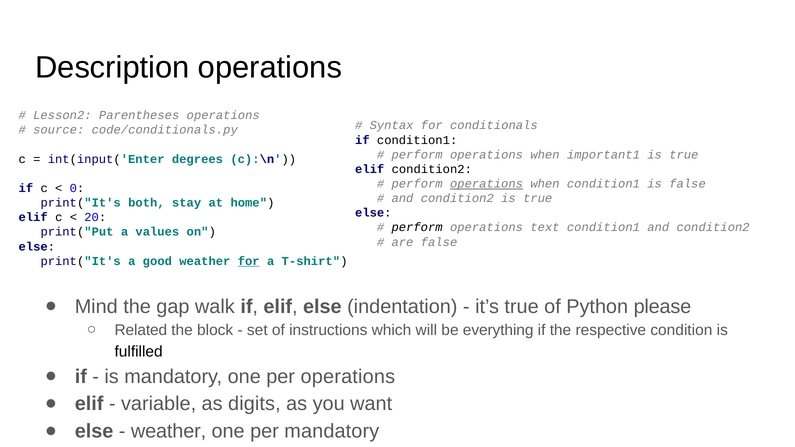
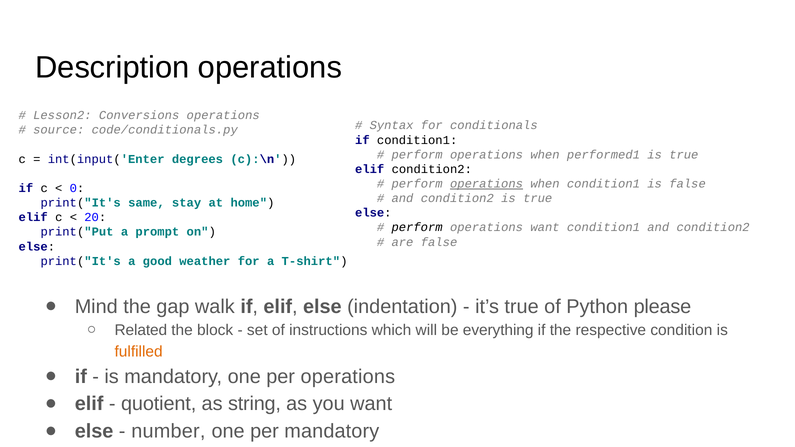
Parentheses: Parentheses -> Conversions (139, 115)
important1: important1 -> performed1 (603, 155)
both: both -> same (146, 203)
operations text: text -> want (545, 228)
values: values -> prompt (157, 232)
for underline: present -> none (249, 261)
fulfilled colour: black -> orange (139, 352)
variable: variable -> quotient (159, 404)
digits: digits -> string (255, 404)
weather: weather -> number (168, 432)
